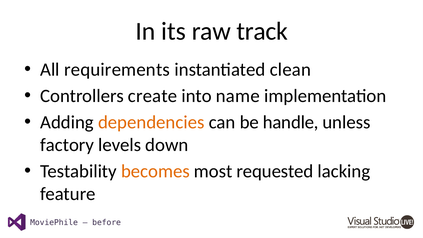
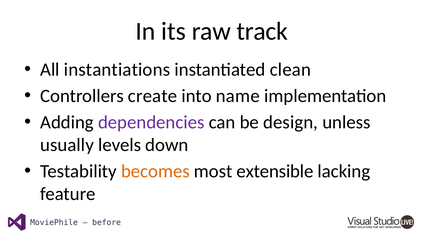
requirements: requirements -> instantiations (117, 70)
dependencies colour: orange -> purple (151, 122)
handle: handle -> design (291, 122)
factory: factory -> usually (67, 145)
requested: requested -> extensible (275, 171)
